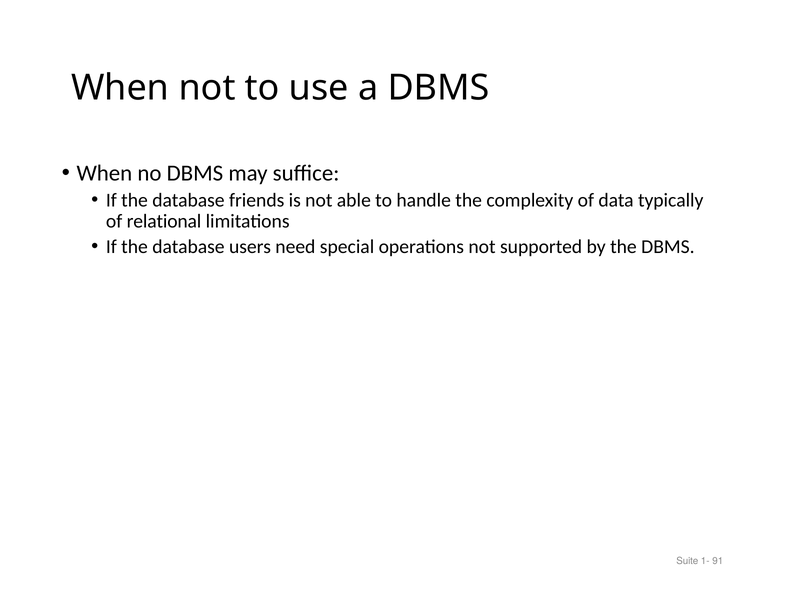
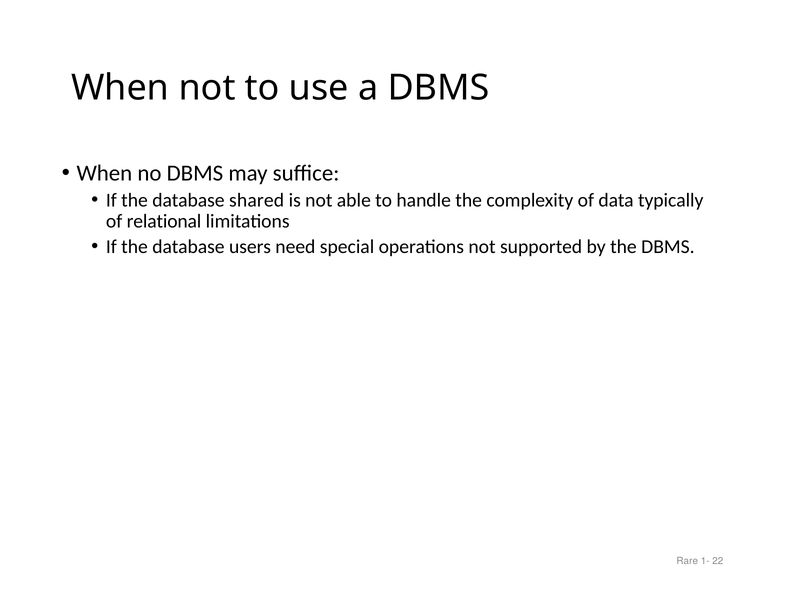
friends: friends -> shared (257, 200)
Suite: Suite -> Rare (687, 561)
91: 91 -> 22 (718, 561)
